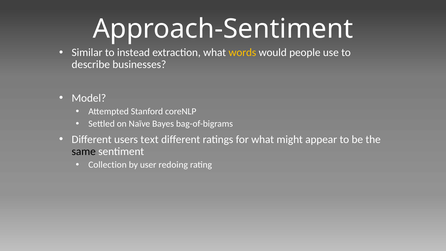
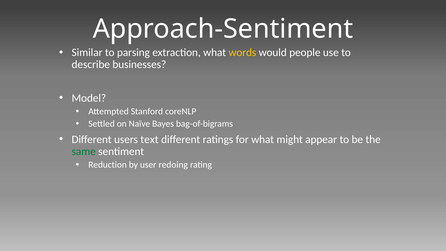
instead: instead -> parsing (133, 53)
same colour: black -> green (84, 151)
Collection: Collection -> Reduction (108, 165)
